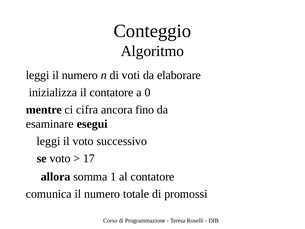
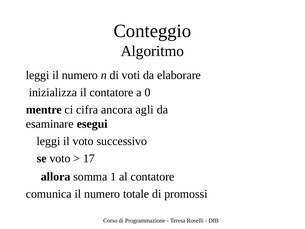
fino: fino -> agli (145, 110)
